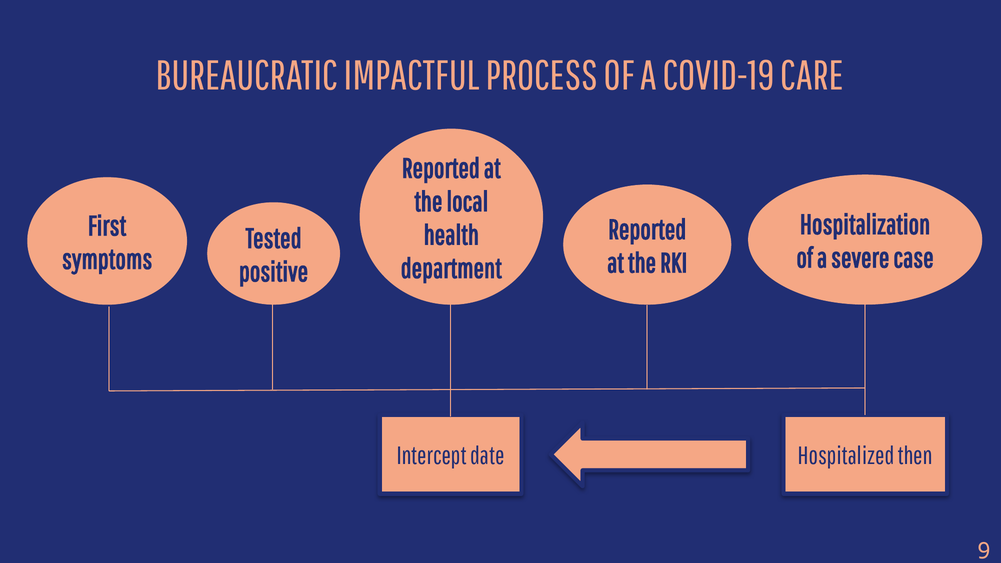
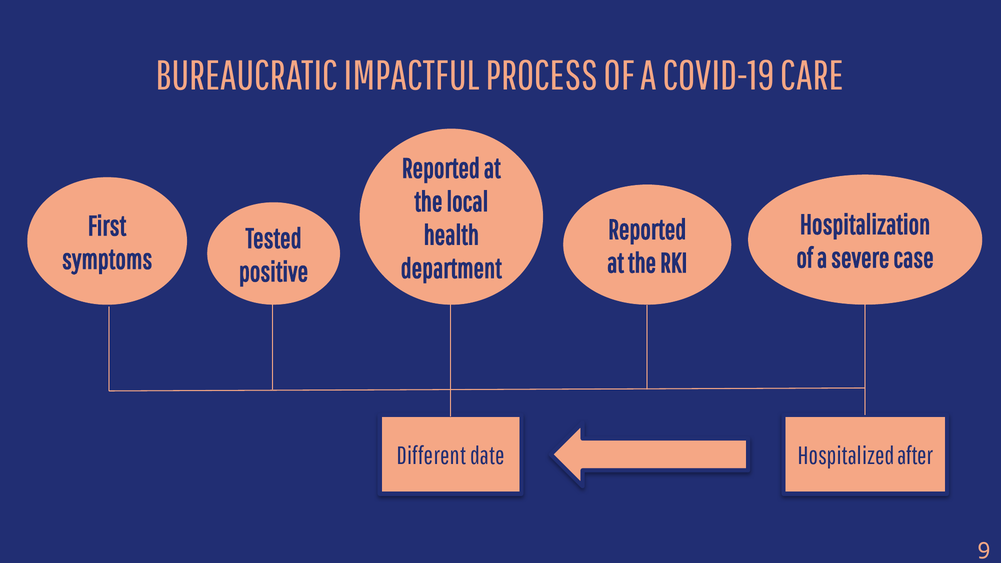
Intercept: Intercept -> Different (431, 456)
then: then -> after (915, 456)
